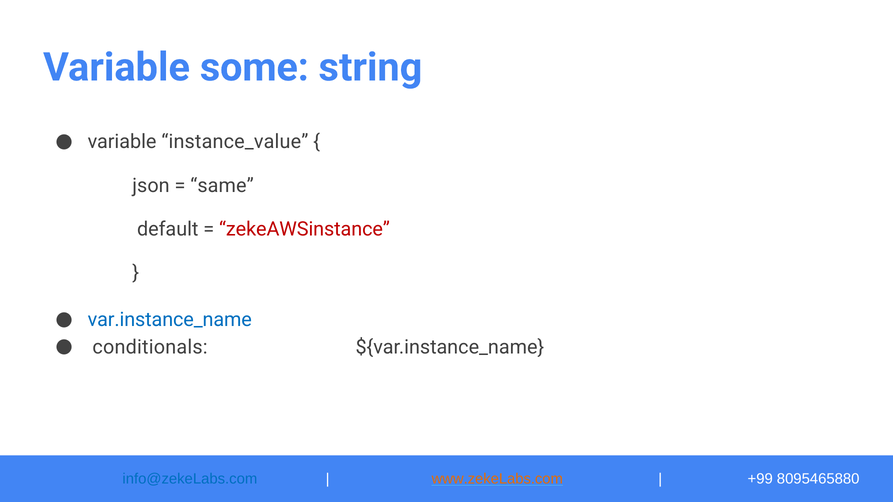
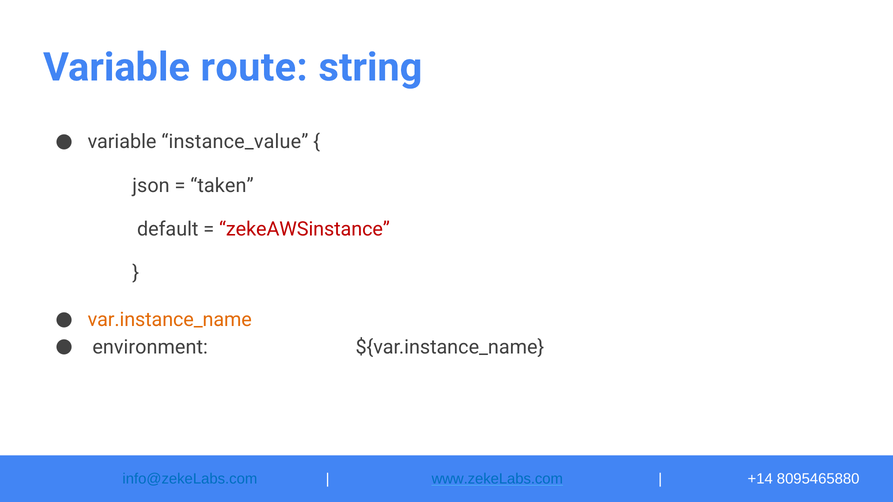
some: some -> route (254, 67)
same: same -> taken (222, 186)
var.instance_name colour: blue -> orange (170, 320)
conditionals: conditionals -> environment (150, 347)
www.zekeLabs.com colour: orange -> blue (497, 479)
+99: +99 -> +14 (760, 479)
